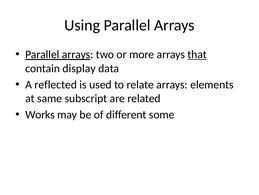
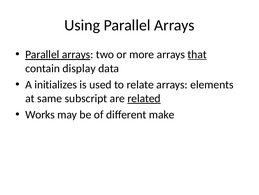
reflected: reflected -> initializes (56, 84)
related underline: none -> present (144, 98)
some: some -> make (162, 114)
